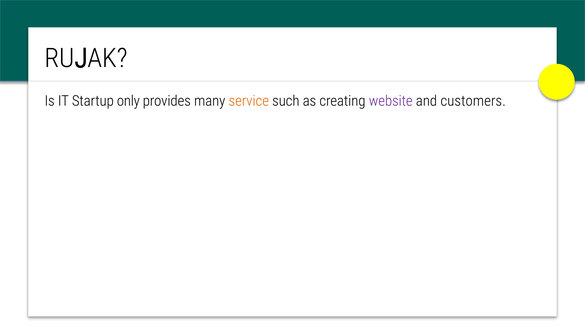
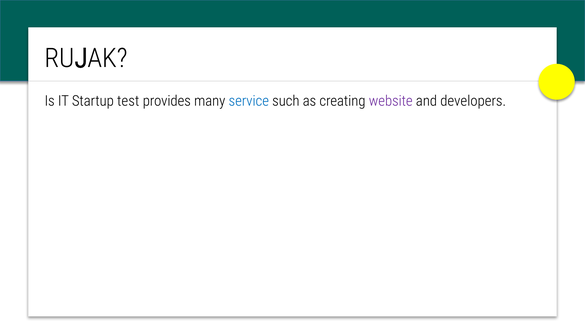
only: only -> test (128, 101)
service colour: orange -> blue (249, 101)
customers: customers -> developers (473, 101)
